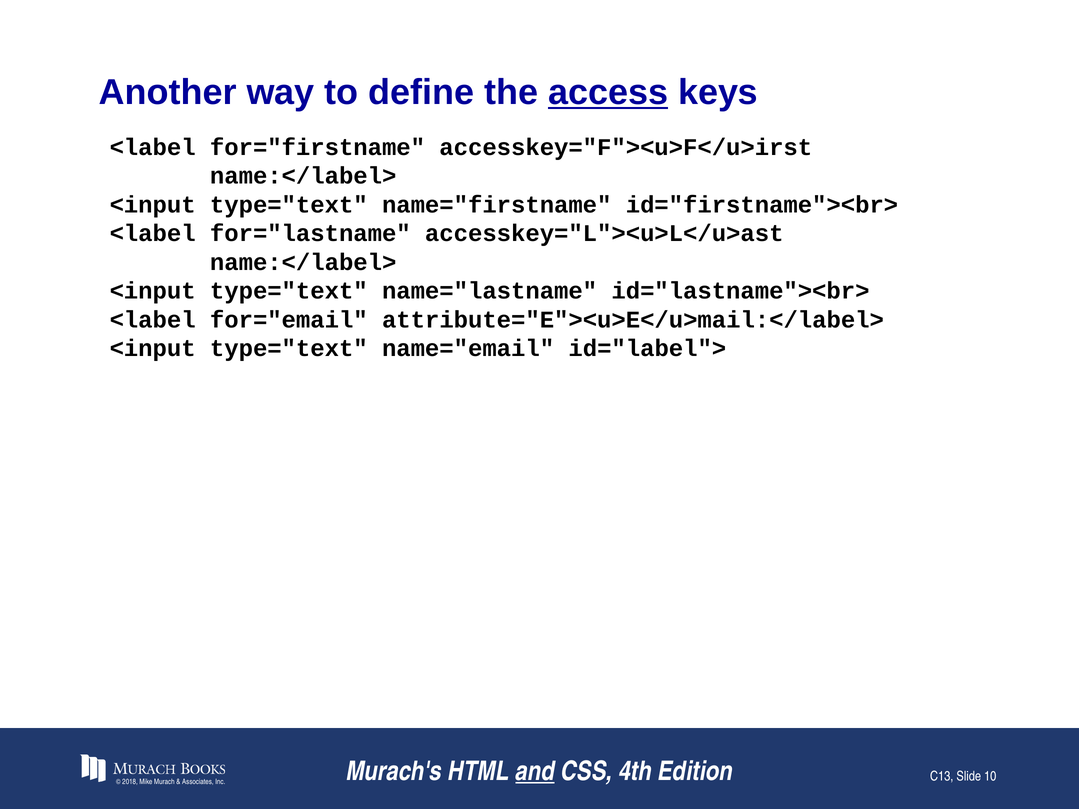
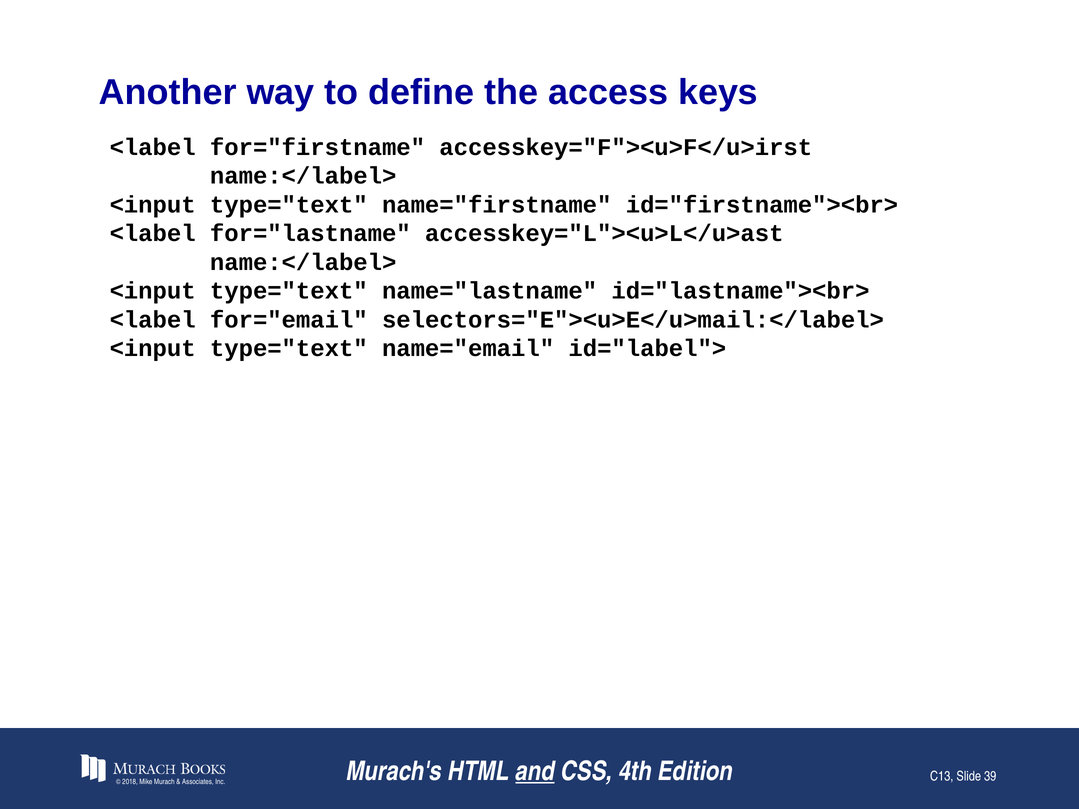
access underline: present -> none (608, 92)
attribute="E"><u>E</u>mail:</label>: attribute="E"><u>E</u>mail:</label> -> selectors="E"><u>E</u>mail:</label> (633, 320)
10: 10 -> 39 (990, 776)
